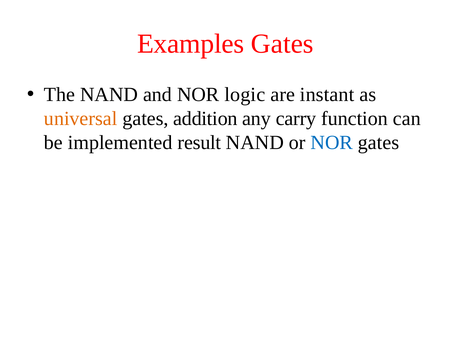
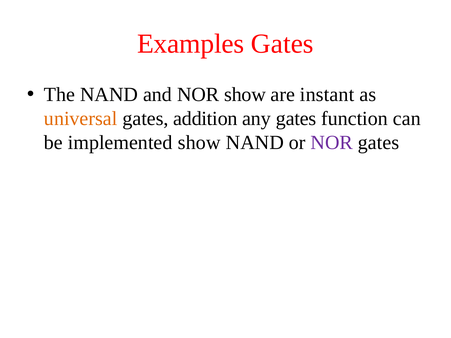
NOR logic: logic -> show (245, 95)
any carry: carry -> gates (296, 119)
implemented result: result -> show (199, 143)
NOR colour: blue -> purple (332, 143)
